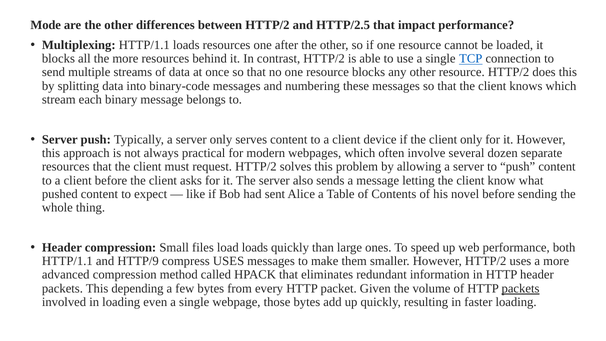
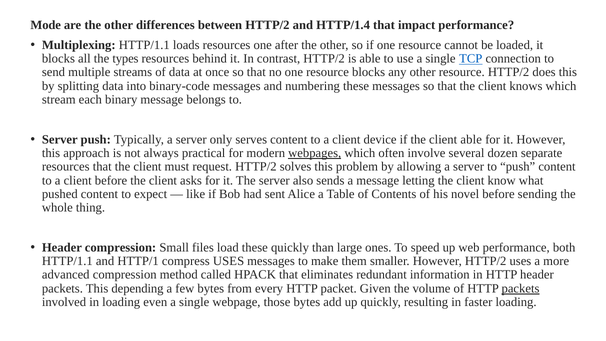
HTTP/2.5: HTTP/2.5 -> HTTP/1.4 (343, 25)
the more: more -> types (125, 59)
client only: only -> able (471, 139)
webpages underline: none -> present (315, 153)
load loads: loads -> these (255, 247)
HTTP/9: HTTP/9 -> HTTP/1 (138, 261)
